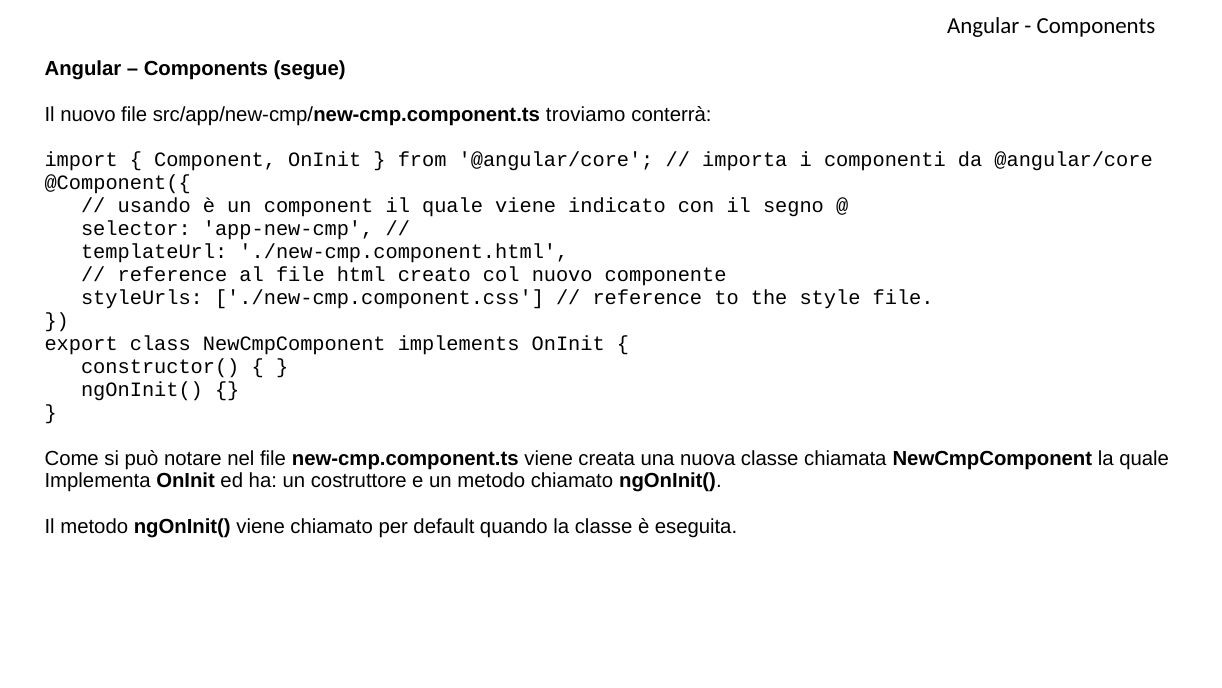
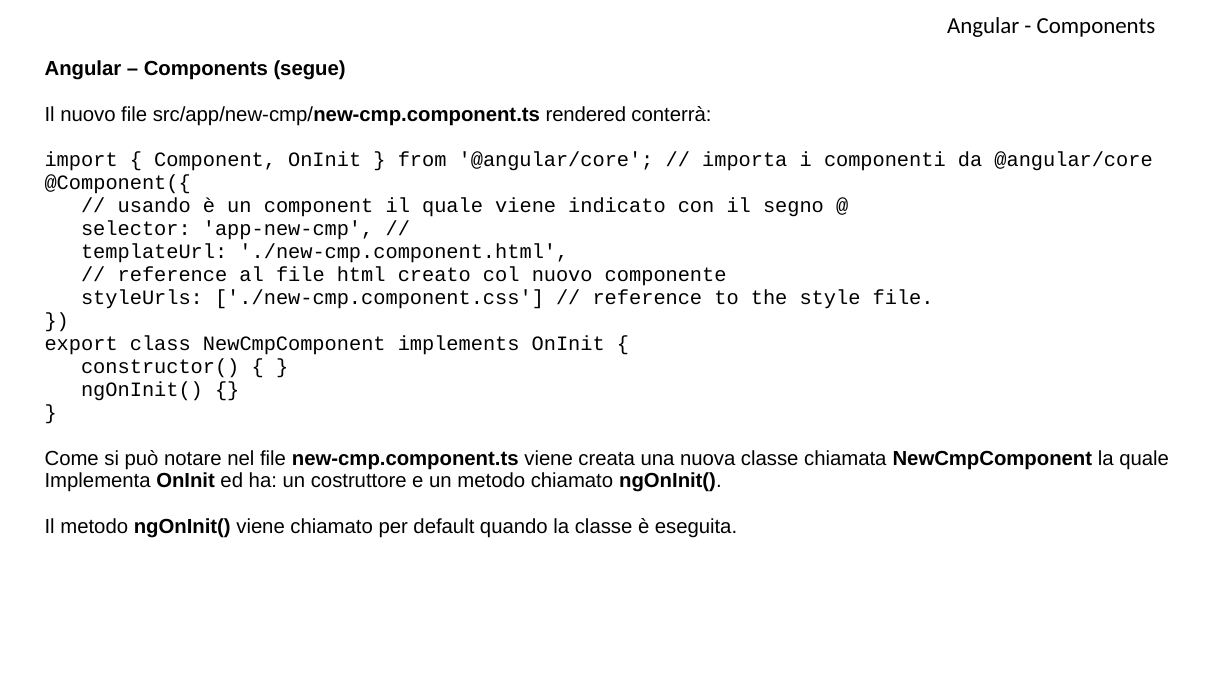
troviamo: troviamo -> rendered (586, 114)
